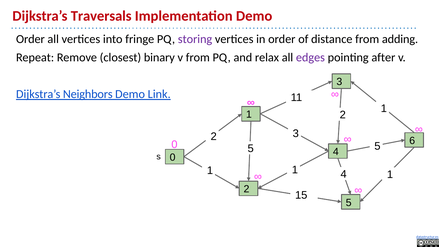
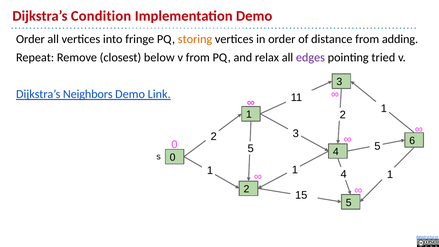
Traversals: Traversals -> Condition (101, 16)
storing colour: purple -> orange (195, 39)
binary: binary -> below (159, 58)
after: after -> tried (383, 58)
